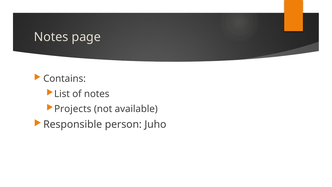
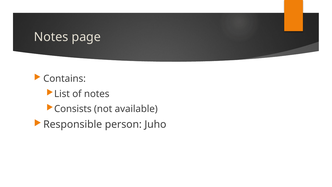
Projects: Projects -> Consists (73, 109)
